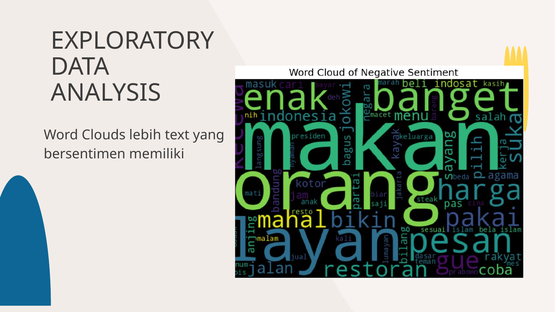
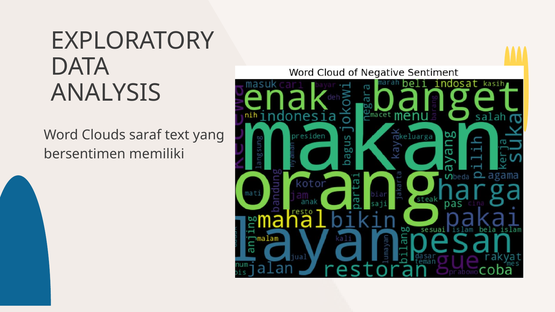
lebih: lebih -> saraf (145, 135)
